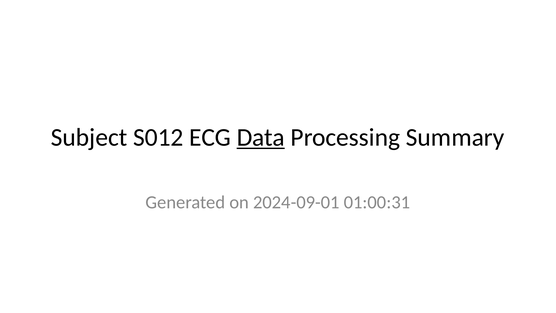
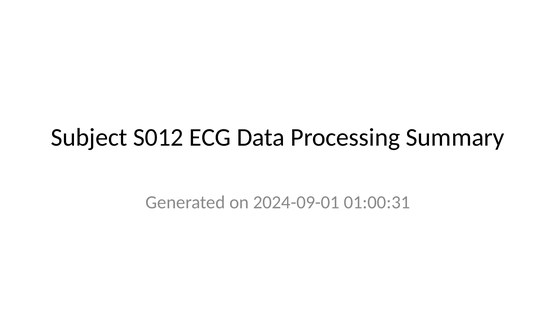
Data underline: present -> none (261, 137)
